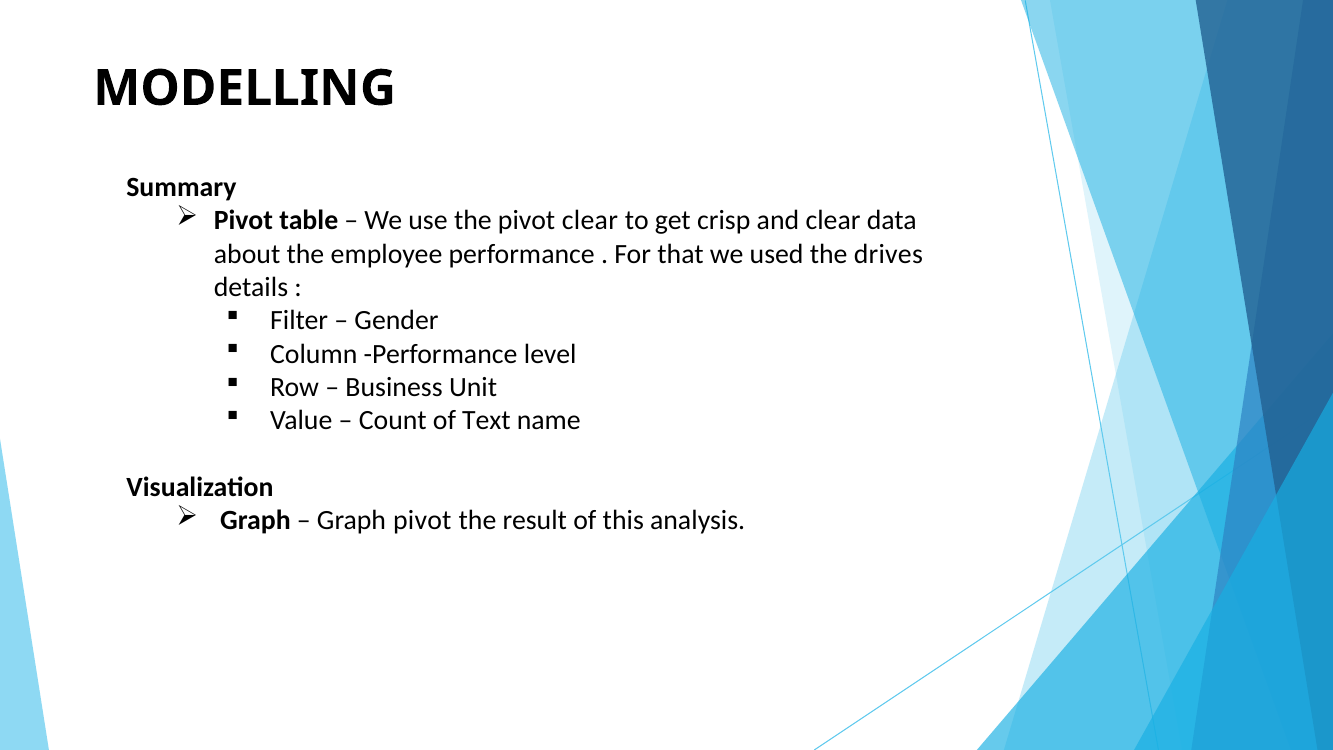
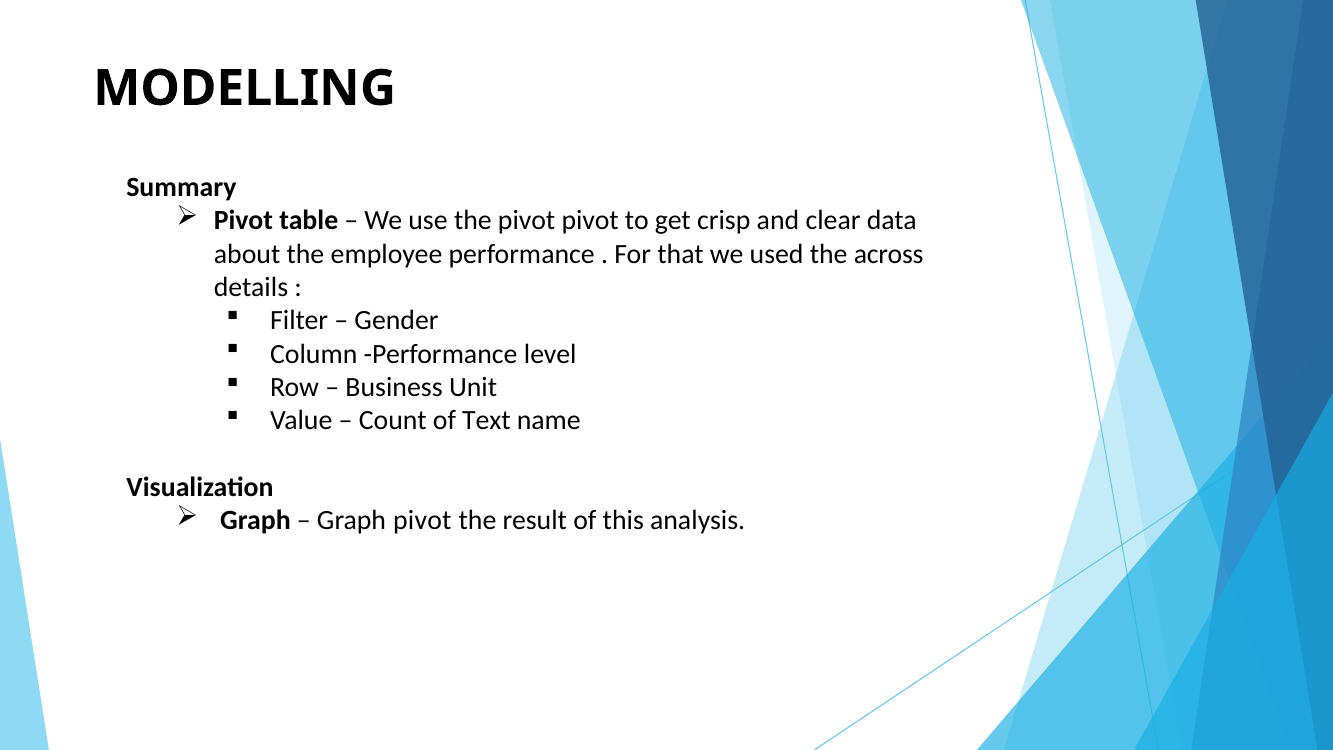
pivot clear: clear -> pivot (590, 221)
drives: drives -> across (889, 254)
